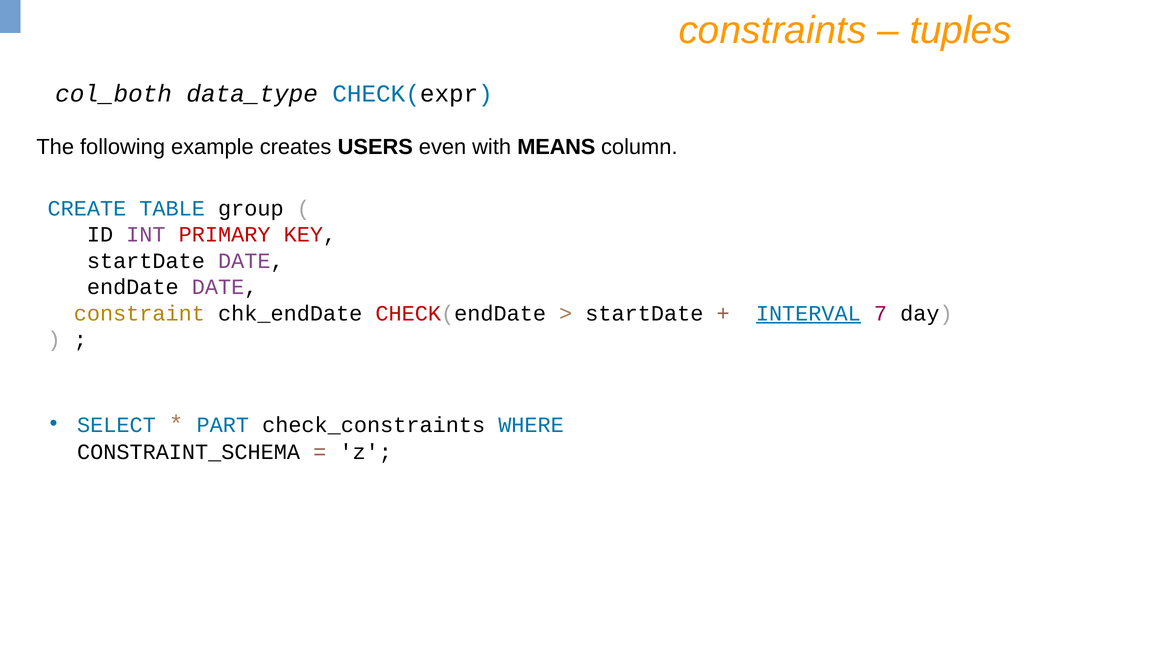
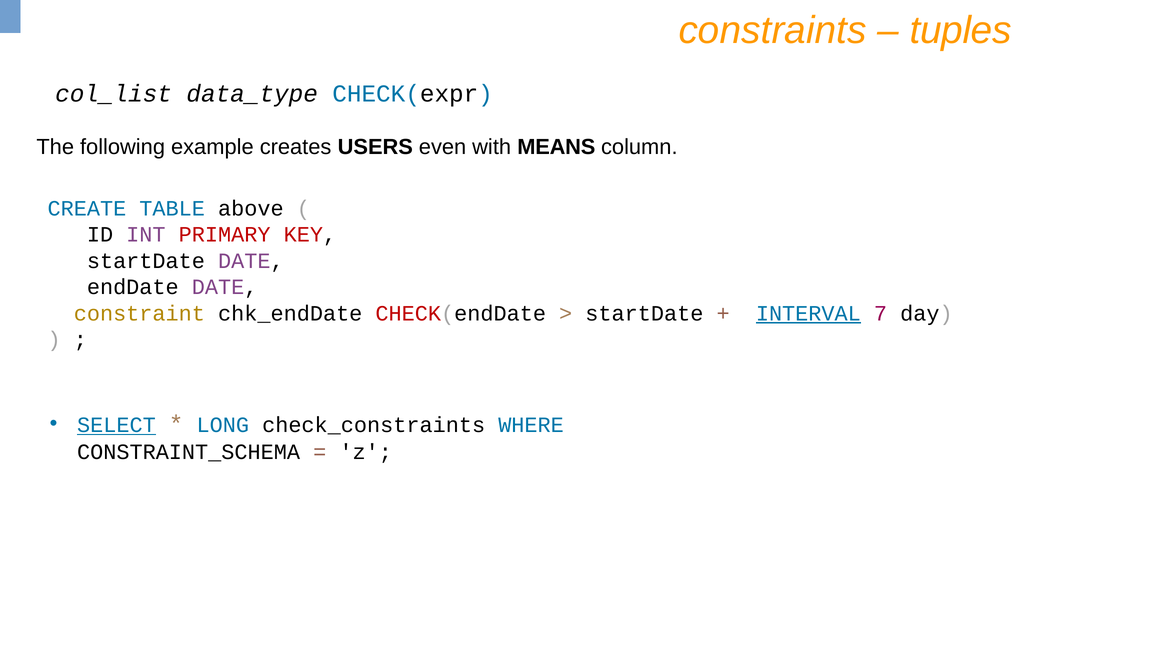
col_both: col_both -> col_list (114, 94)
group: group -> above (251, 208)
SELECT underline: none -> present (116, 425)
PART: PART -> LONG (223, 425)
